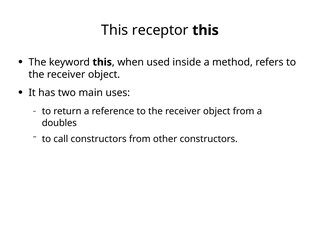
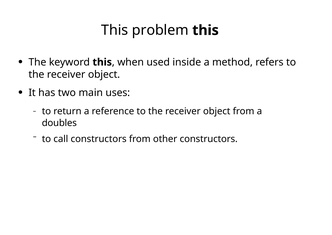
receptor: receptor -> problem (160, 30)
